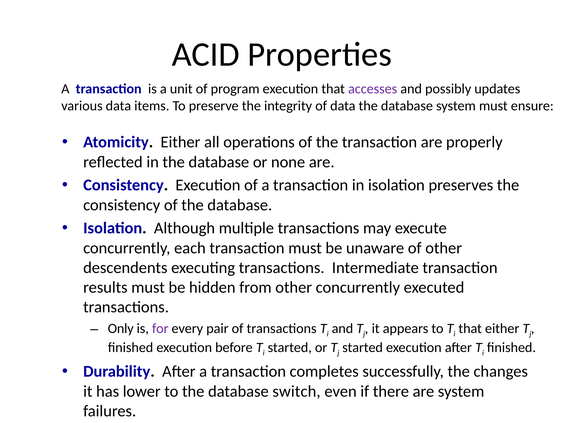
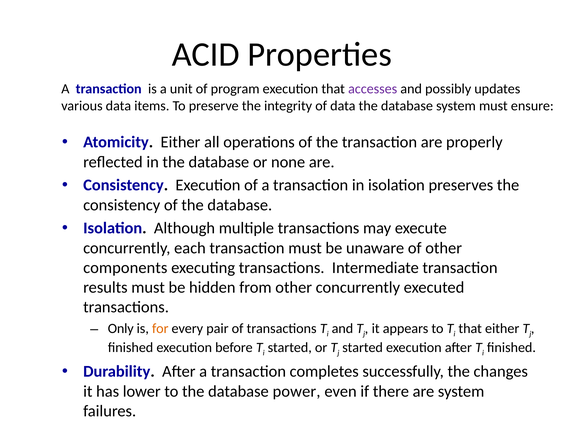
descendents: descendents -> components (125, 268)
for colour: purple -> orange (160, 328)
switch: switch -> power (297, 391)
